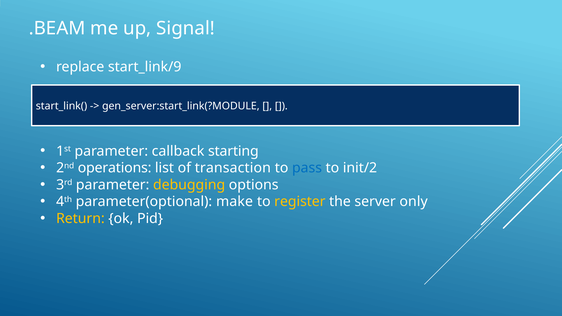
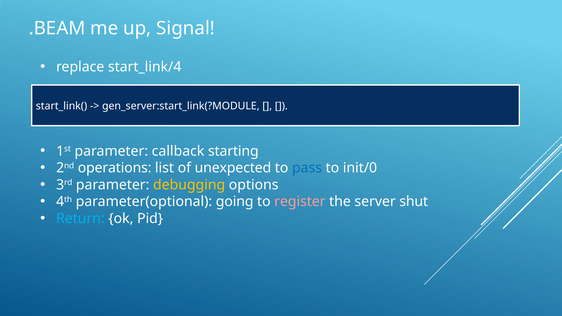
start_link/9: start_link/9 -> start_link/4 (145, 67)
transaction: transaction -> unexpected (233, 168)
init/2: init/2 -> init/0 (360, 168)
make: make -> going (235, 202)
register colour: yellow -> pink (300, 202)
only: only -> shut (414, 202)
Return colour: yellow -> light blue (80, 219)
